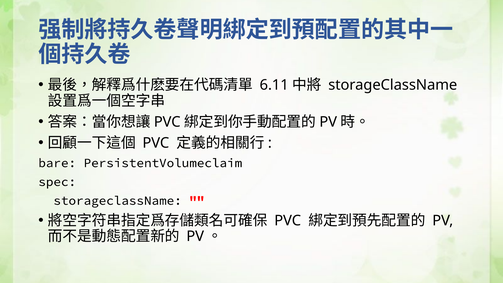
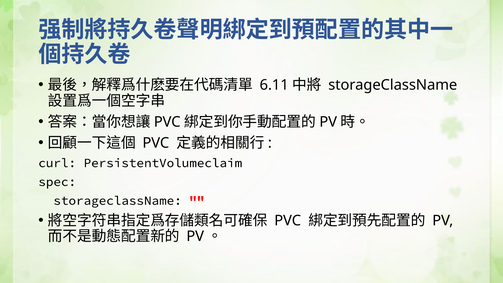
bare: bare -> curl (57, 163)
